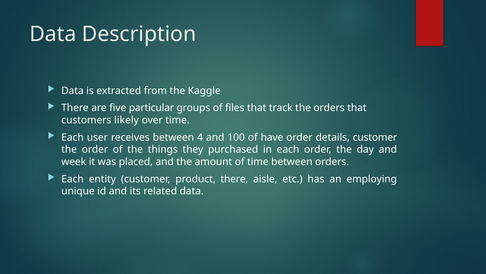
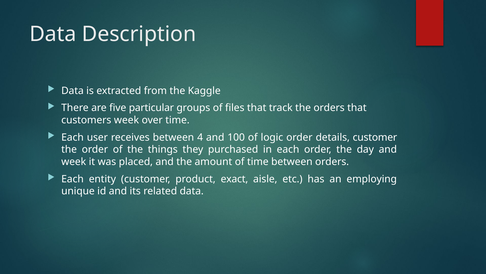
customers likely: likely -> week (126, 120)
have: have -> logic (272, 137)
product there: there -> exact (234, 179)
